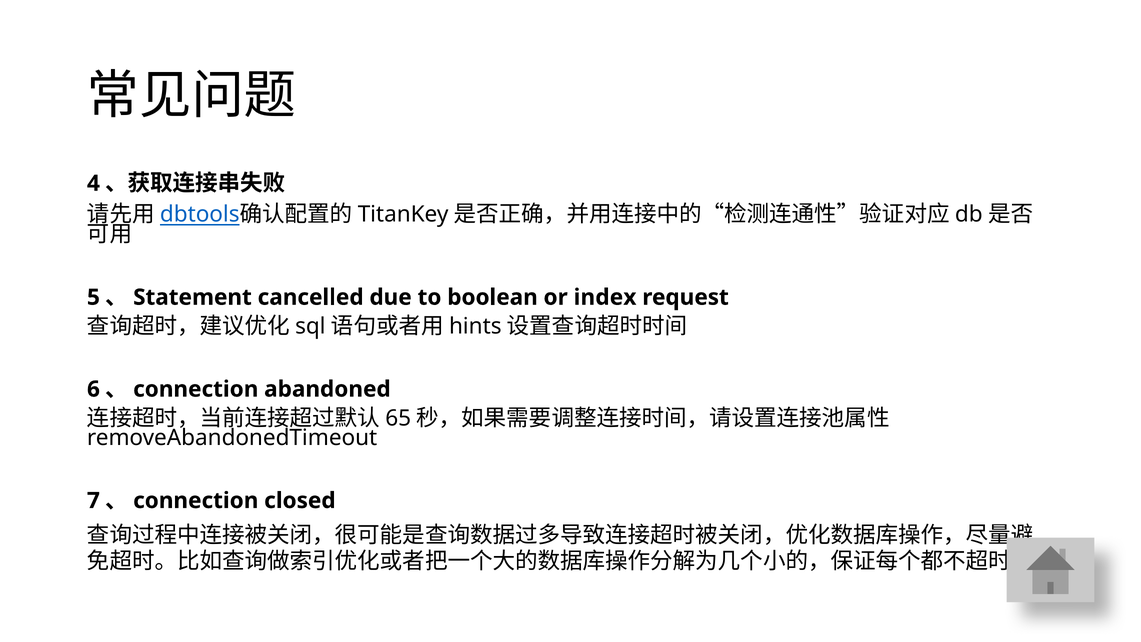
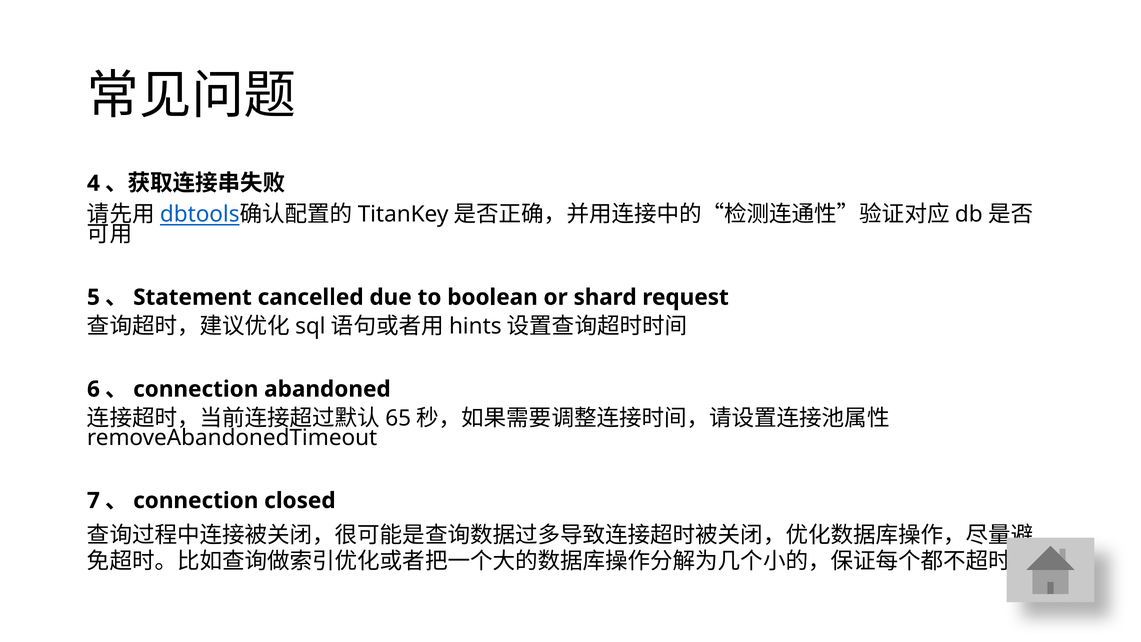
index: index -> shard (605, 297)
